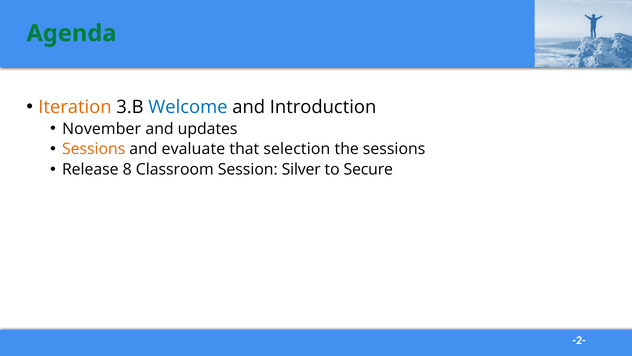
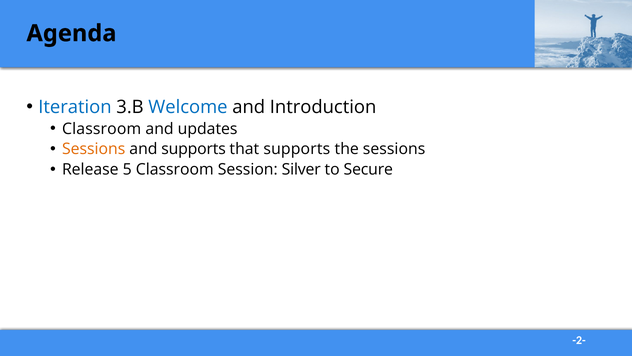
Agenda colour: green -> black (71, 33)
Iteration colour: orange -> blue (75, 107)
November: November -> Classroom (102, 129)
and evaluate: evaluate -> supports (194, 149)
that selection: selection -> supports (297, 149)
8: 8 -> 5 (127, 169)
